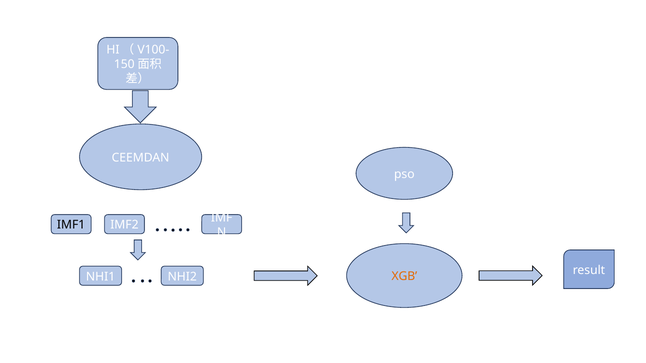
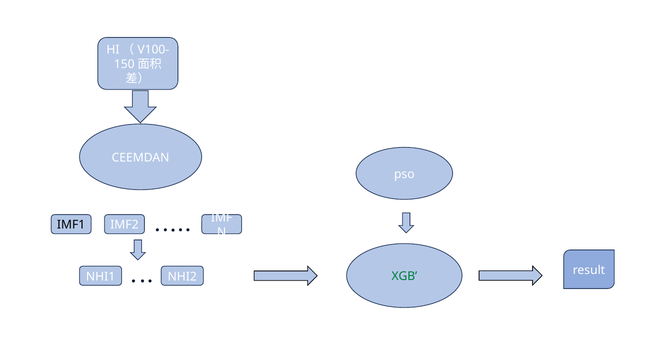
XGB colour: orange -> green (404, 277)
